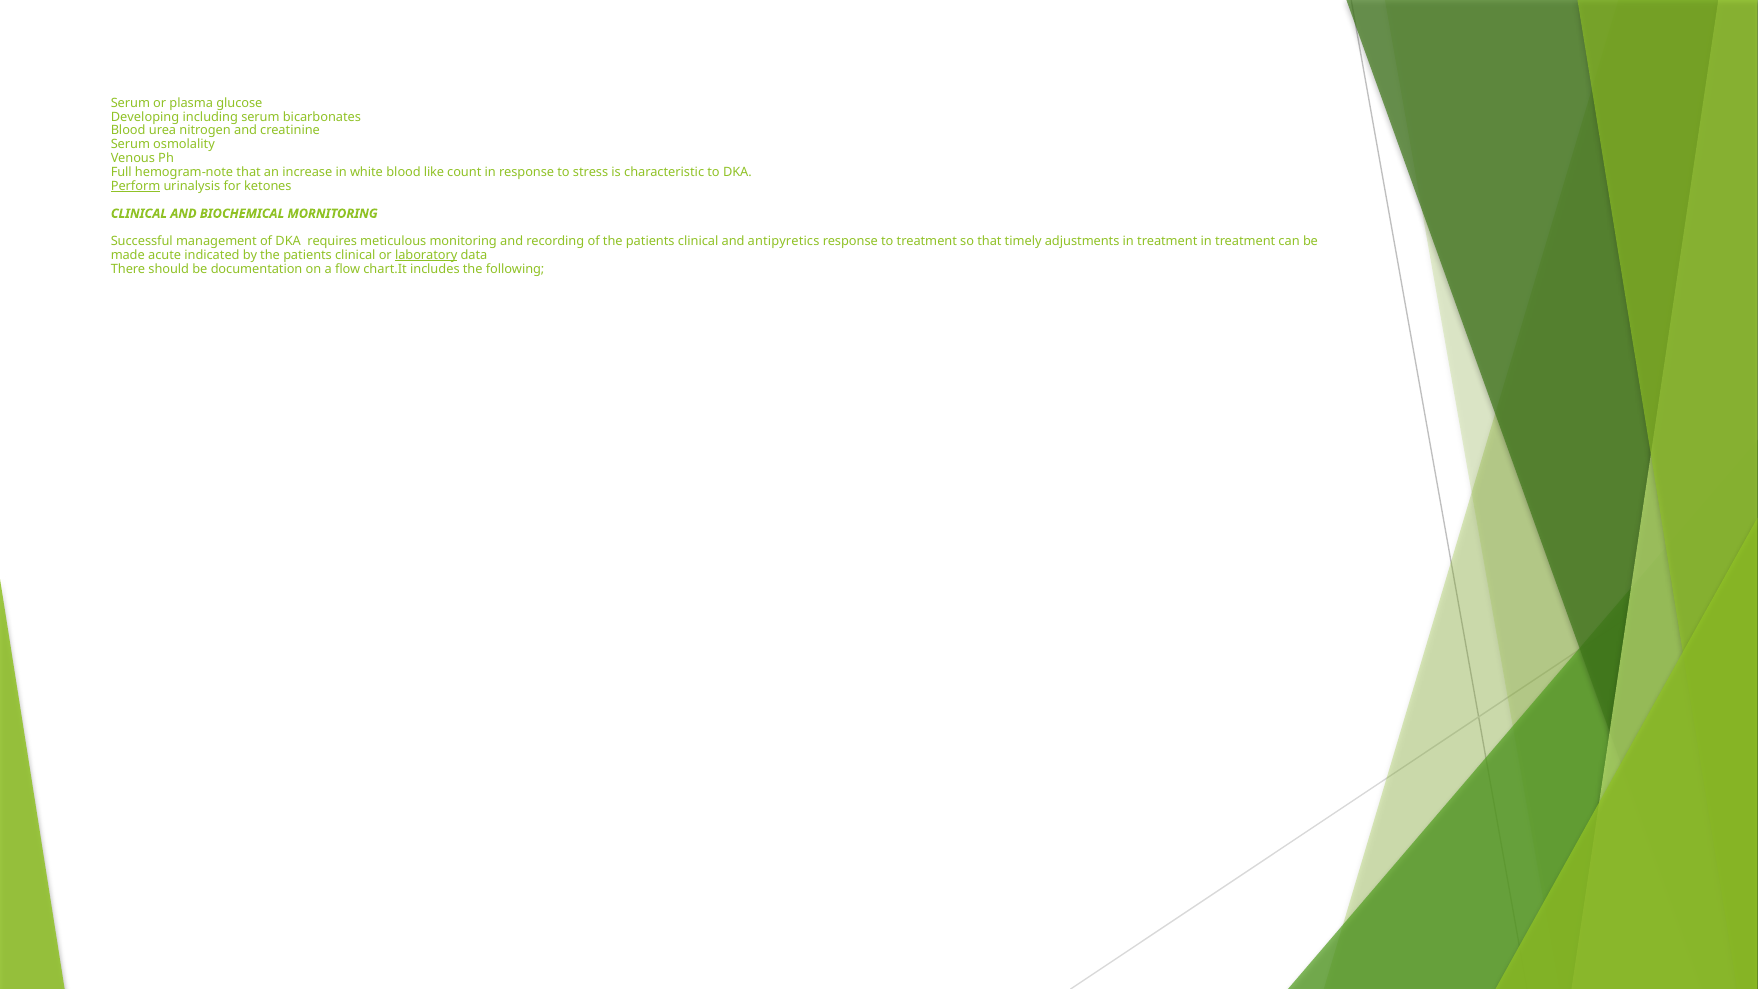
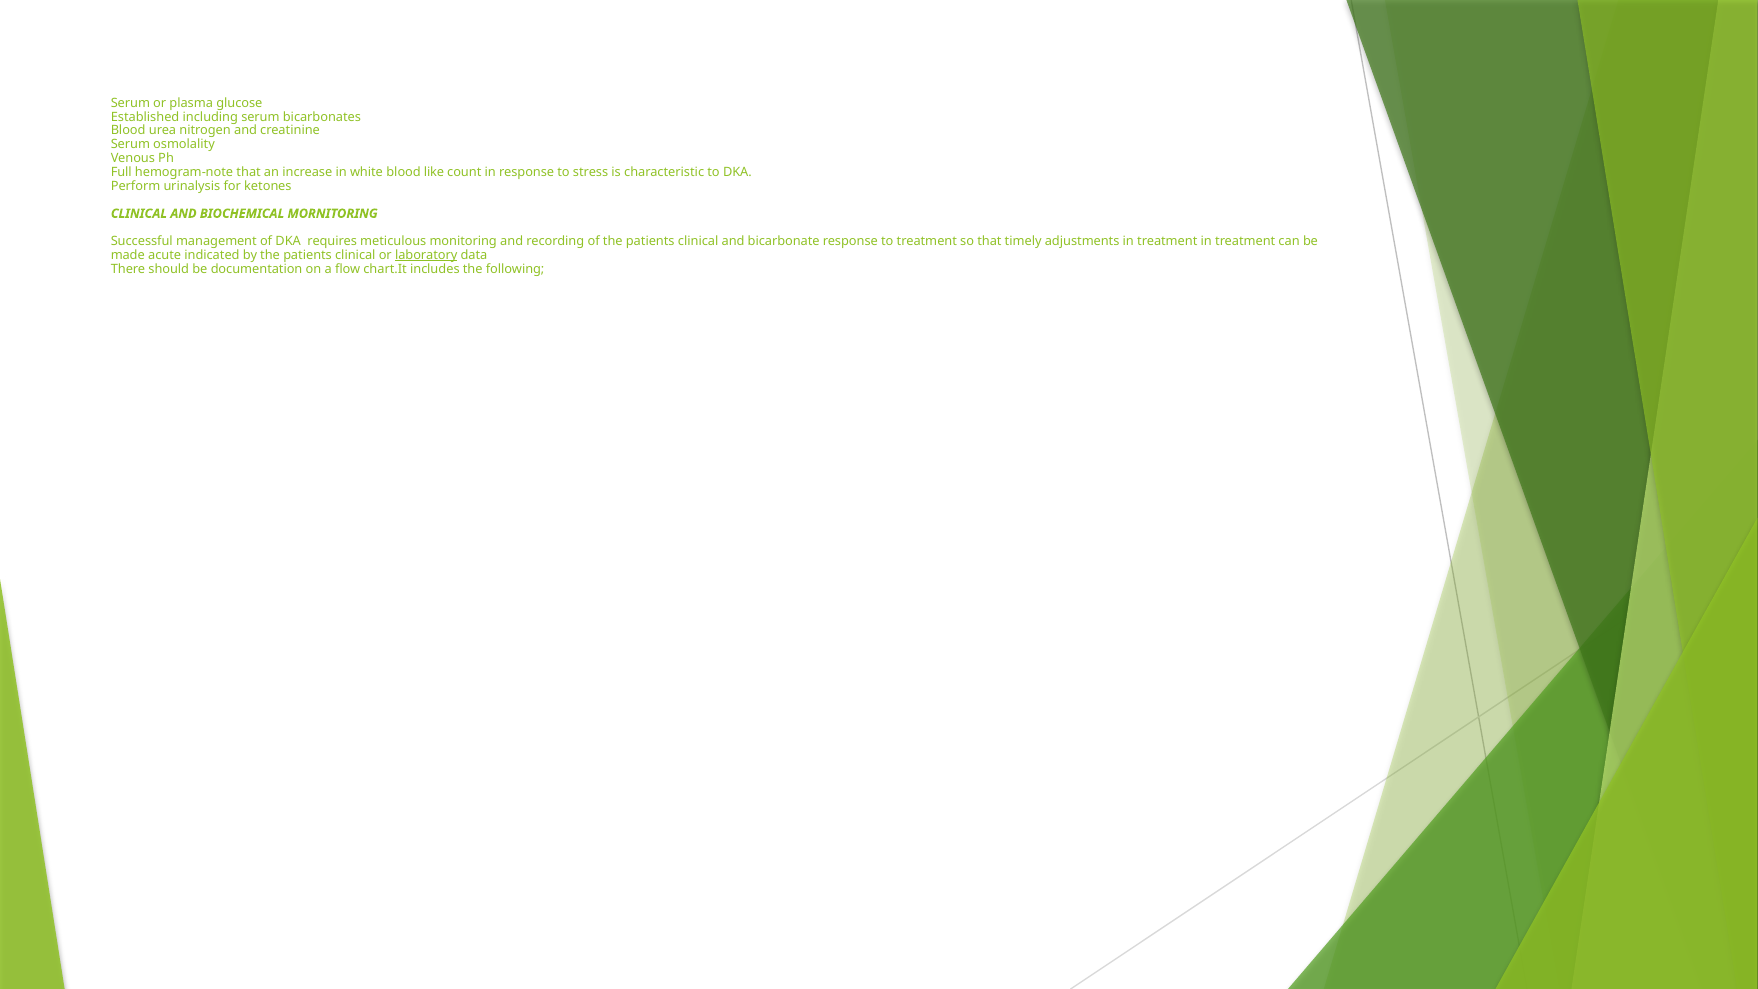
Developing: Developing -> Established (145, 117)
Perform underline: present -> none (136, 186)
antipyretics: antipyretics -> bicarbonate (784, 241)
